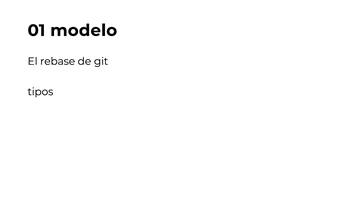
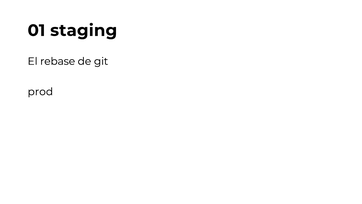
modelo: modelo -> staging (84, 30)
tipos: tipos -> prod (40, 92)
